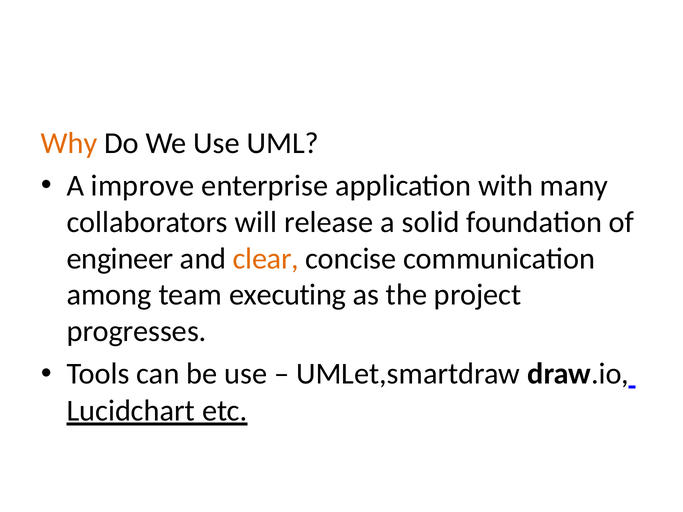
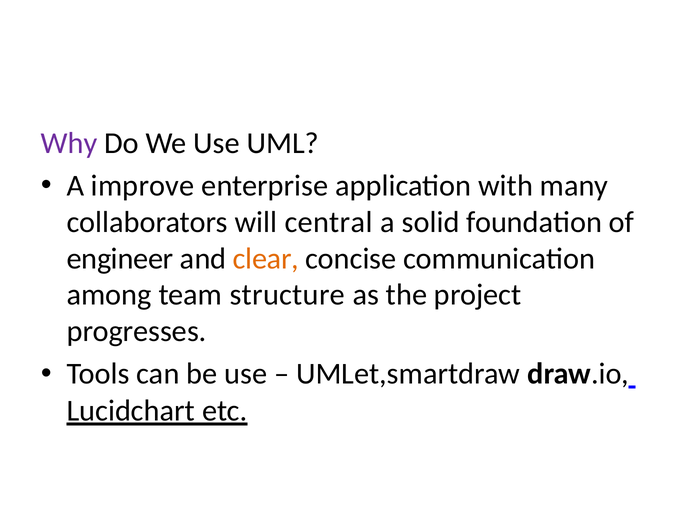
Why colour: orange -> purple (69, 143)
release: release -> central (329, 222)
executing: executing -> structure (287, 295)
